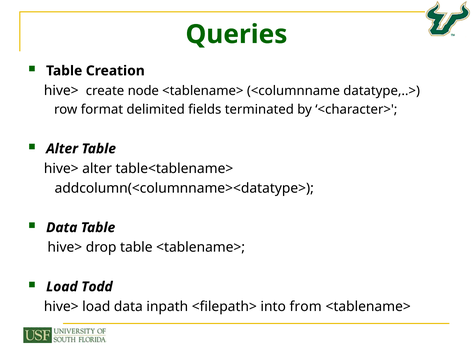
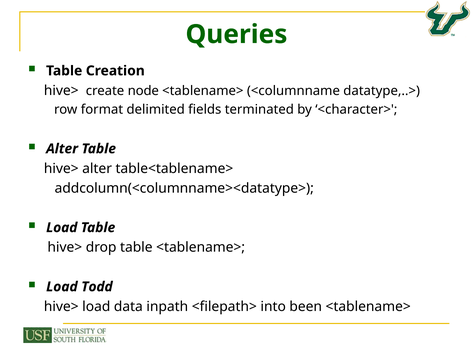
Data: Data -> Load (62, 227)
from: from -> been (306, 306)
